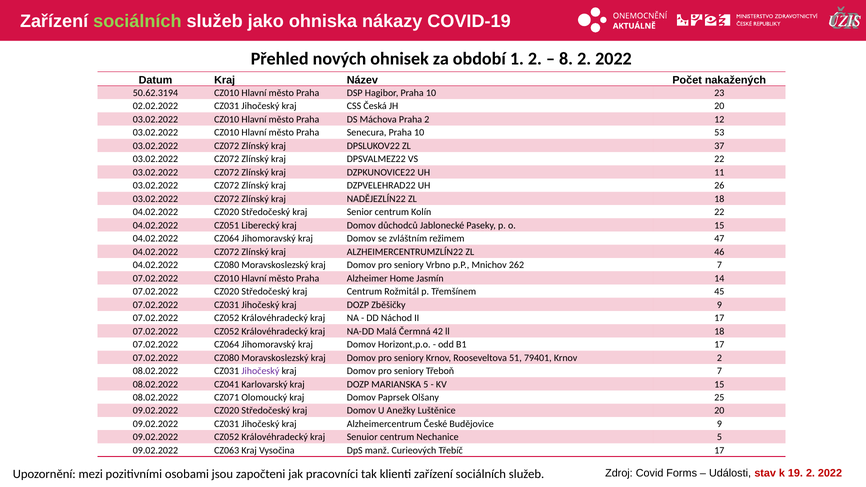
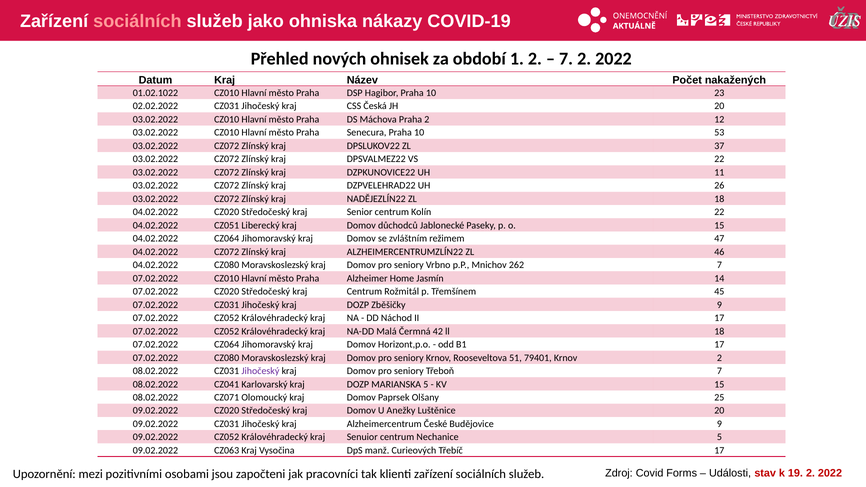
sociálních colour: light green -> pink (137, 21)
8: 8 -> 7 (566, 59)
50.62.3194: 50.62.3194 -> 01.02.1022 (155, 93)
